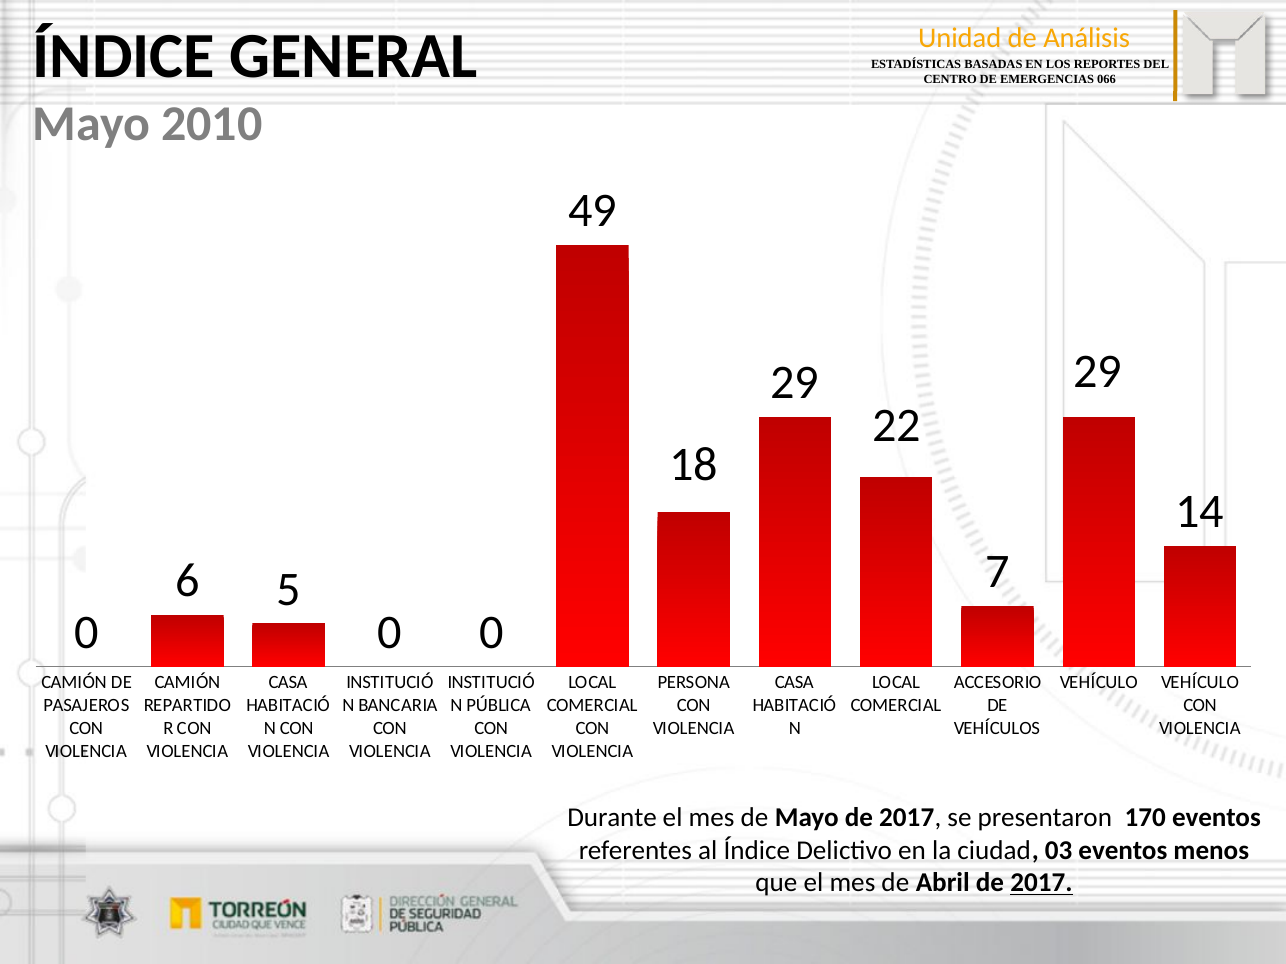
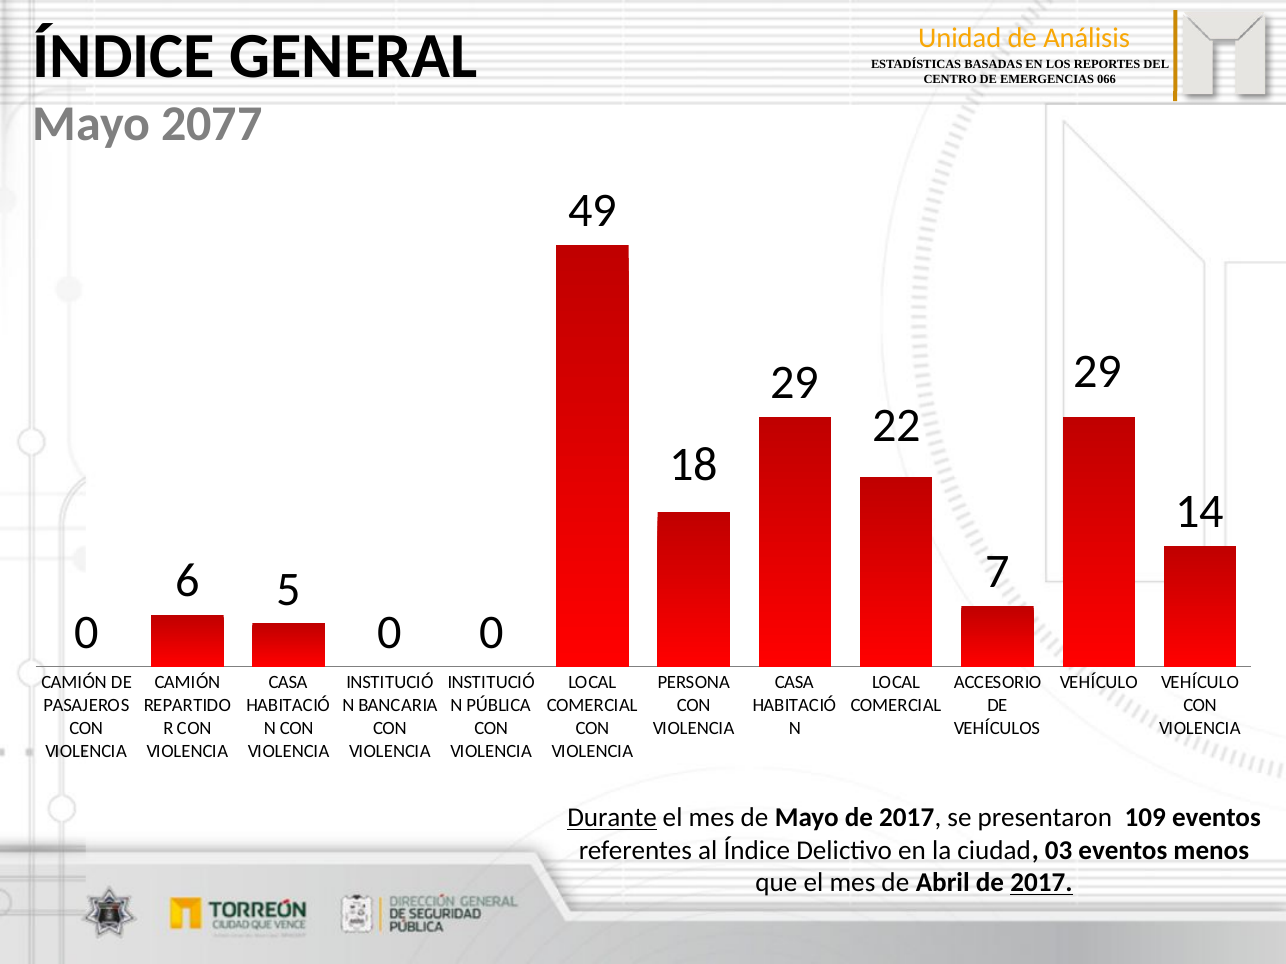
2010: 2010 -> 2077 (212, 124)
Durante underline: none -> present (612, 818)
170: 170 -> 109 (1145, 818)
